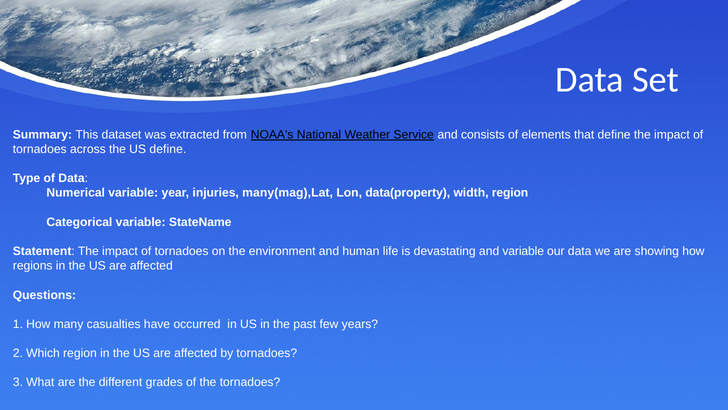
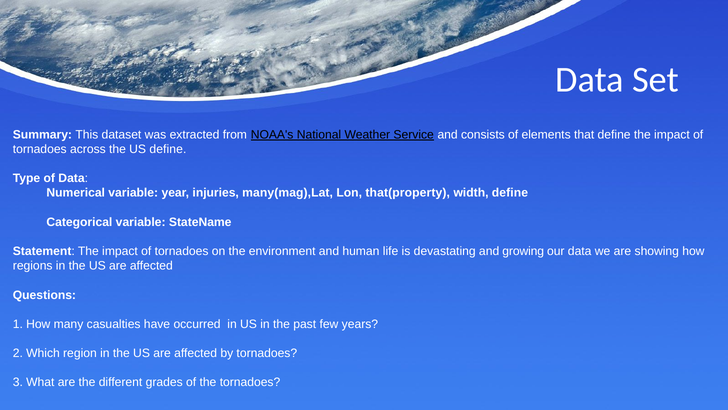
data(property: data(property -> that(property (408, 193)
width region: region -> define (510, 193)
and variable: variable -> growing (523, 251)
